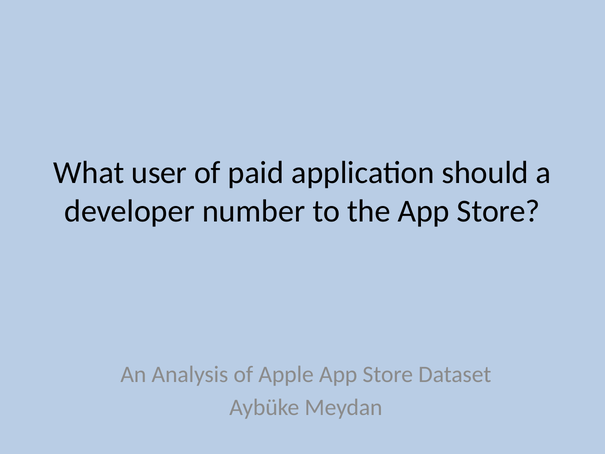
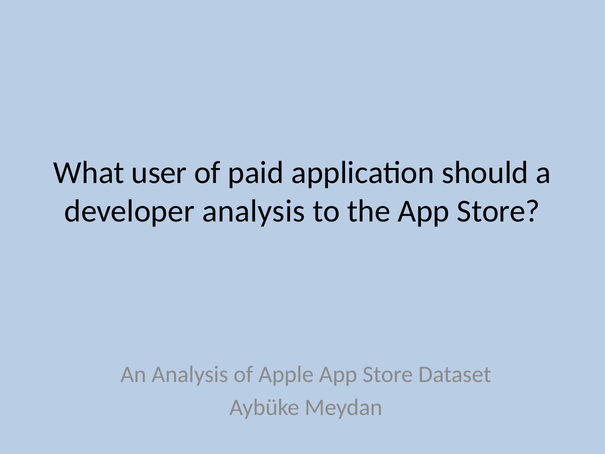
developer number: number -> analysis (254, 211)
